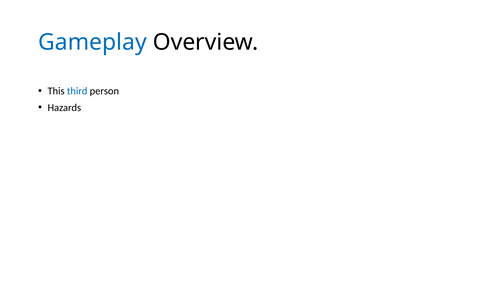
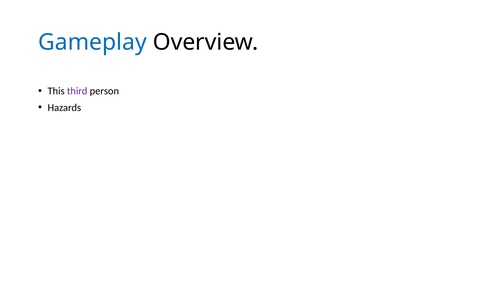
third colour: blue -> purple (77, 91)
